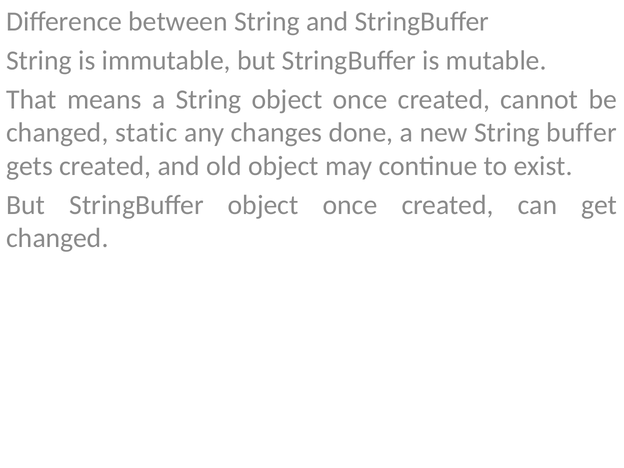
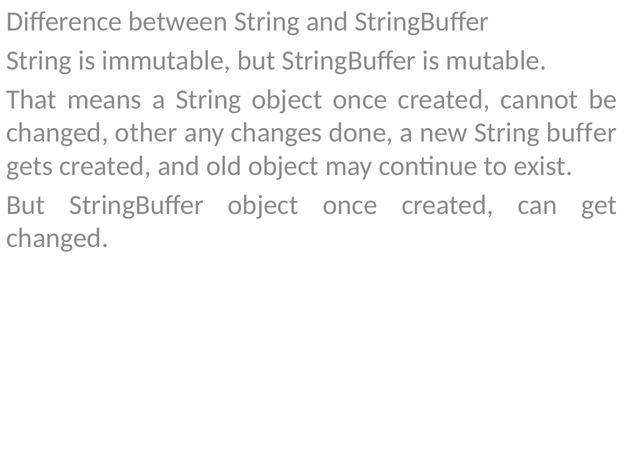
static: static -> other (146, 133)
